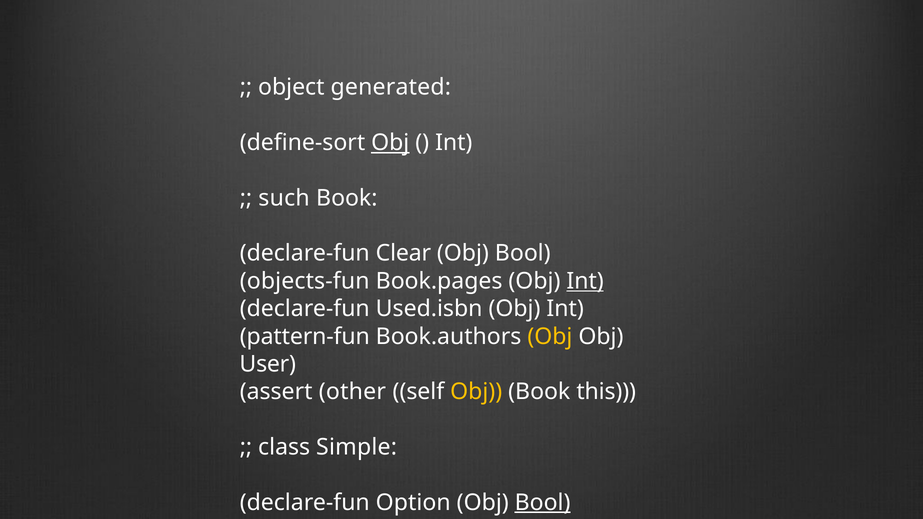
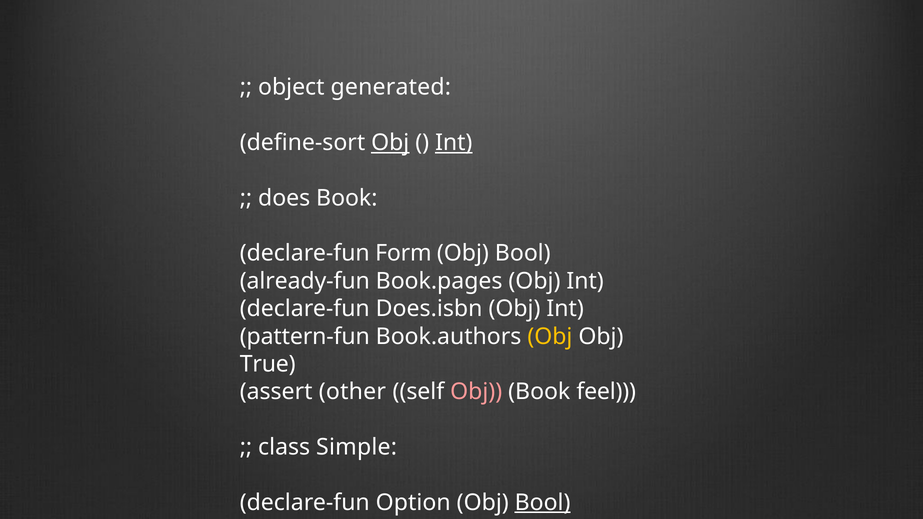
Int underline: none -> present (454, 143)
such: such -> does (284, 198)
Clear: Clear -> Form (403, 253)
objects-fun: objects-fun -> already-fun (305, 281)
Int underline: present -> none (585, 281)
Used.isbn: Used.isbn -> Does.isbn (429, 309)
User: User -> True (268, 364)
Obj colour: yellow -> pink (476, 392)
this: this -> feel (606, 392)
